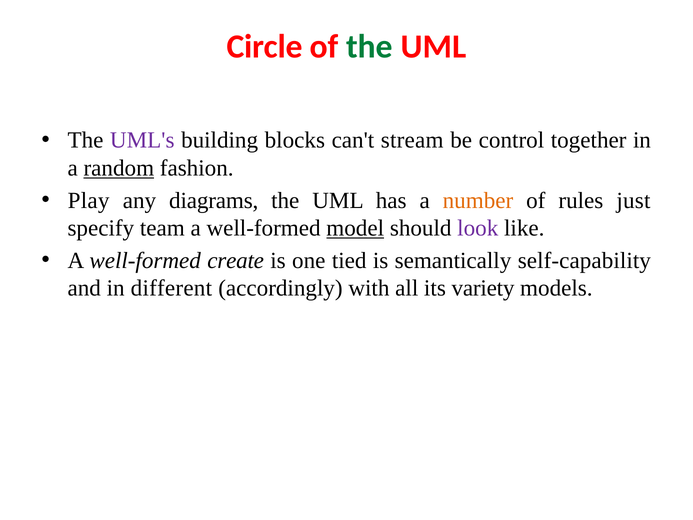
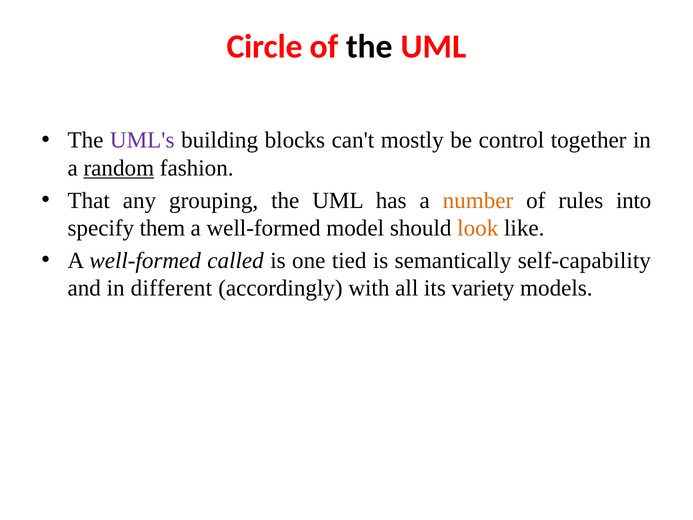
the colour: green -> black (370, 47)
stream: stream -> mostly (412, 140)
Play: Play -> That (89, 200)
diagrams: diagrams -> grouping (214, 200)
just: just -> into (634, 200)
team: team -> them (162, 228)
model underline: present -> none (355, 228)
look colour: purple -> orange (478, 228)
create: create -> called (236, 260)
